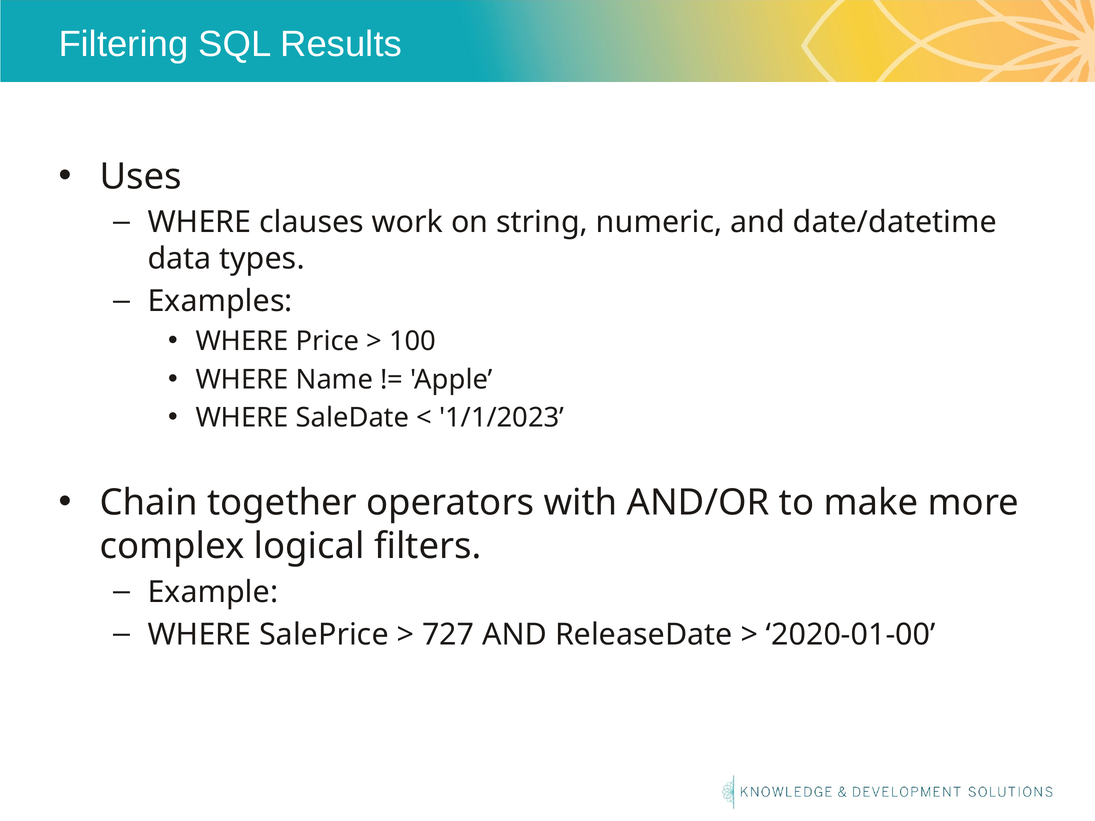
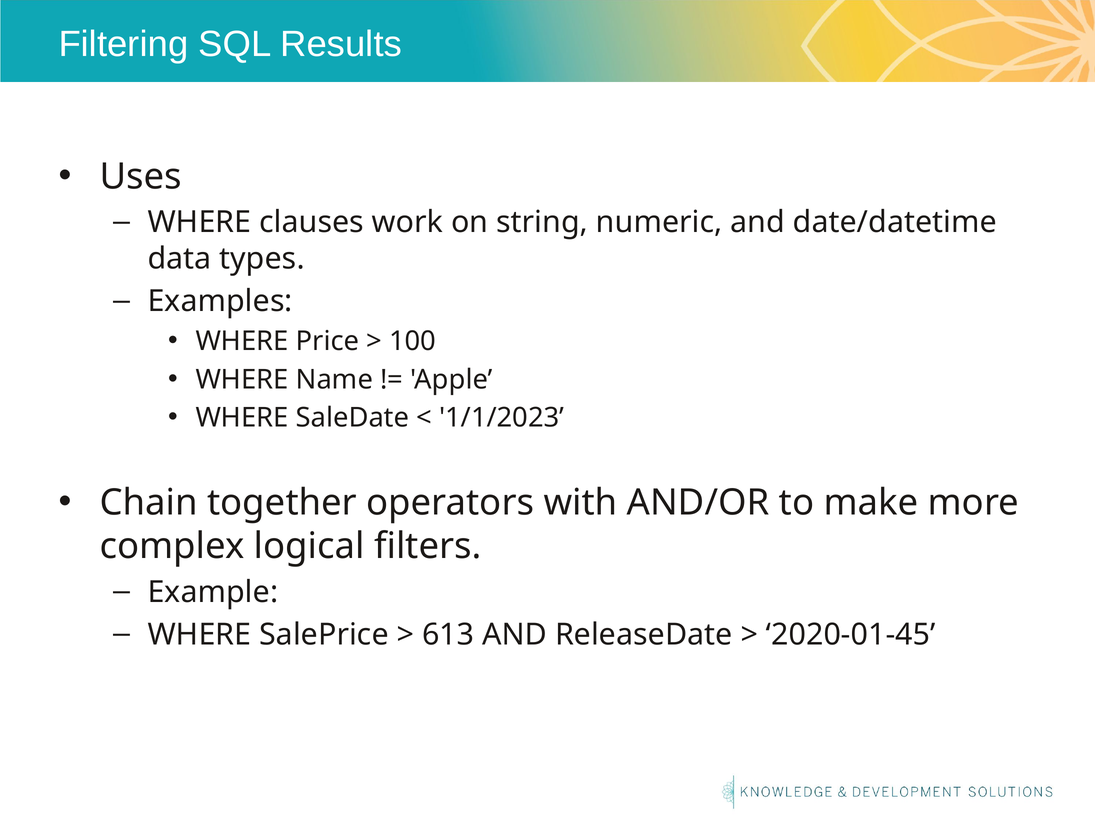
727: 727 -> 613 (448, 635)
2020-01-00: 2020-01-00 -> 2020-01-45 (851, 635)
